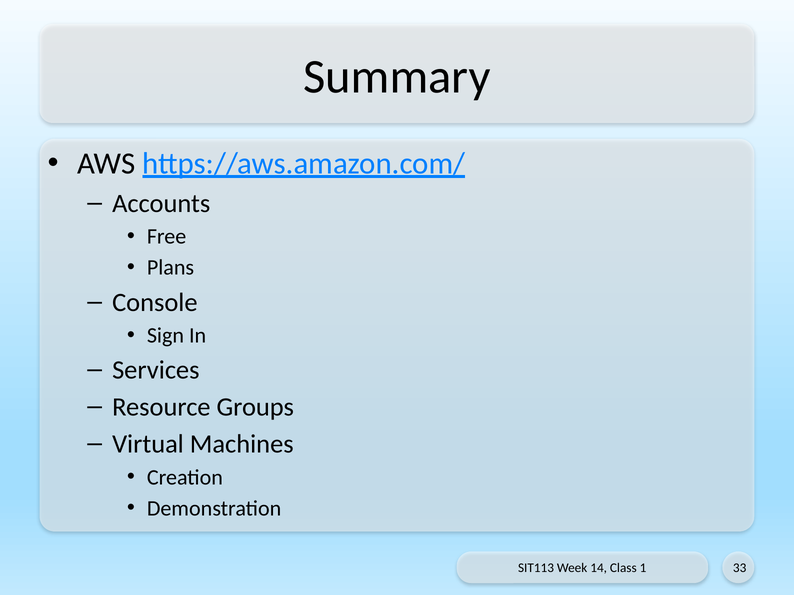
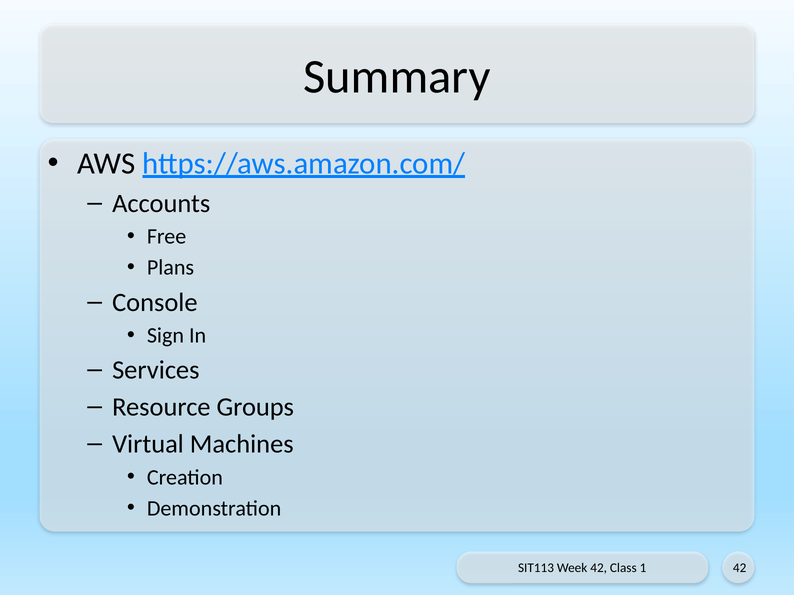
Week 14: 14 -> 42 (599, 569)
1 33: 33 -> 42 (740, 569)
